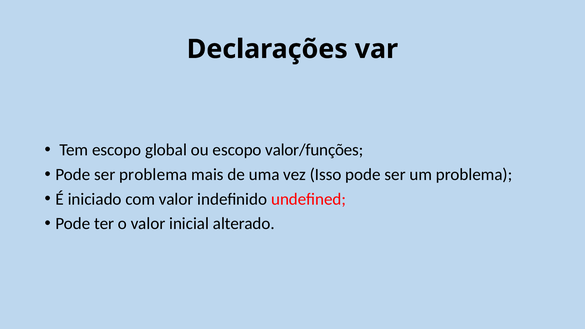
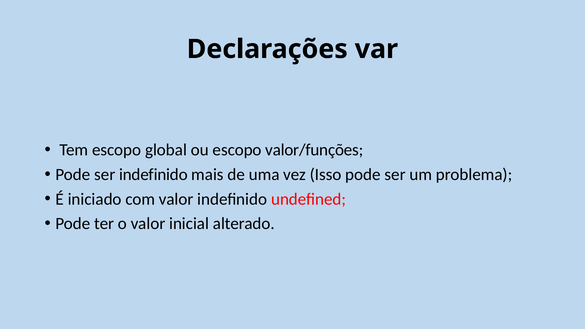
ser problema: problema -> indefinido (153, 175)
